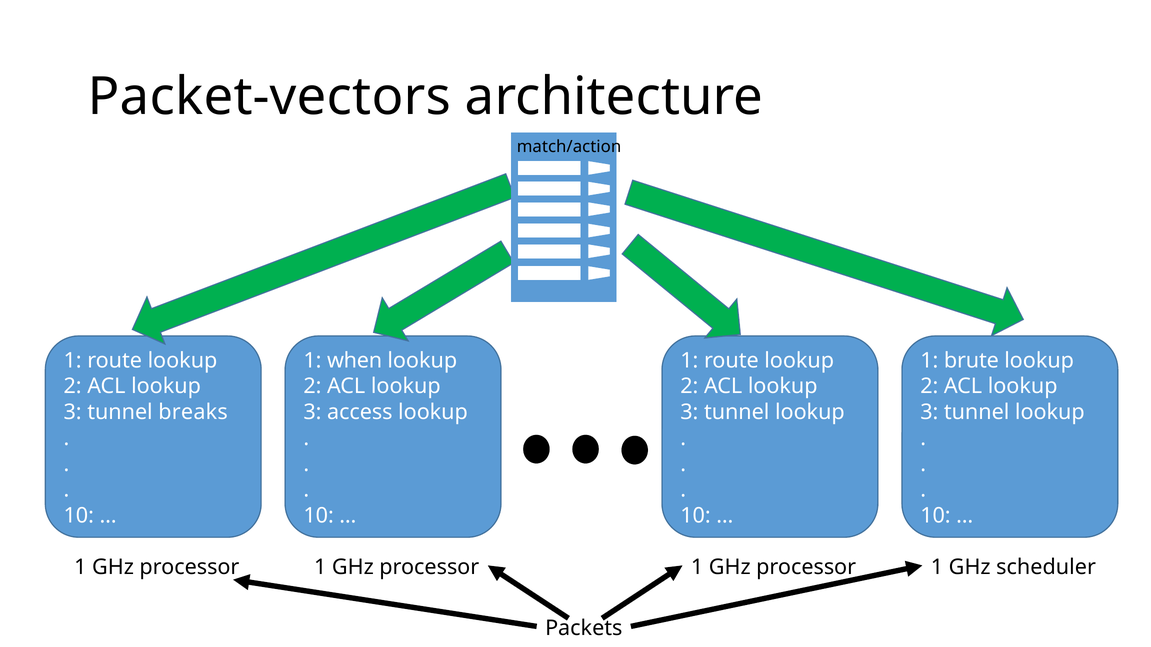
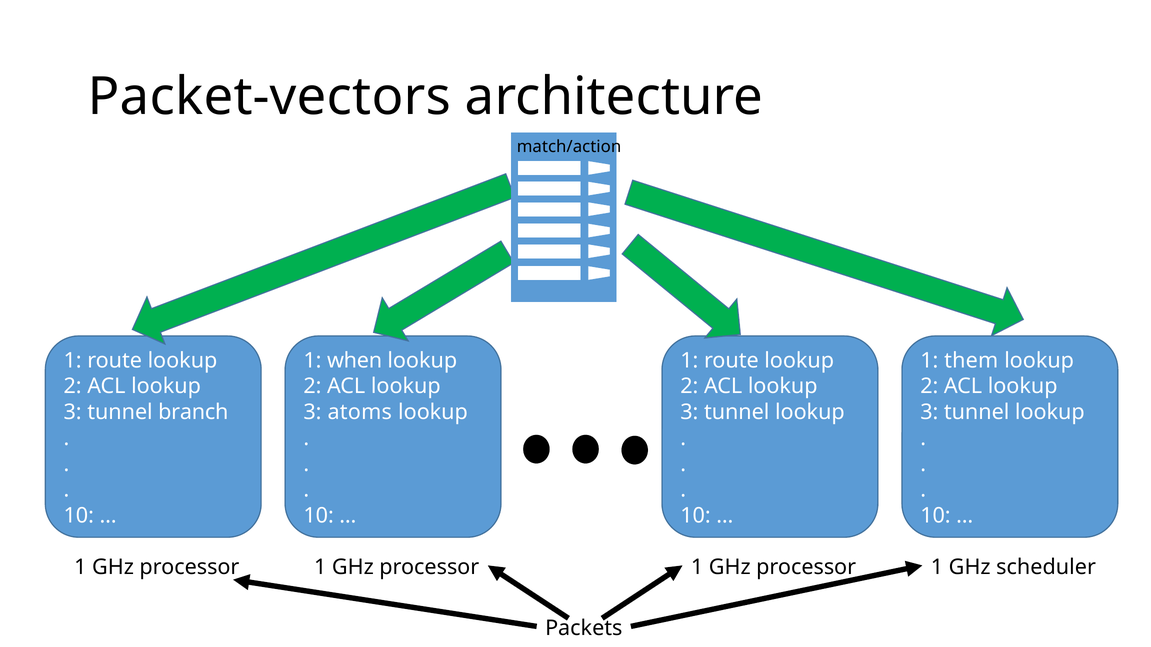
brute: brute -> them (971, 361)
breaks: breaks -> branch (193, 413)
access: access -> atoms (360, 413)
